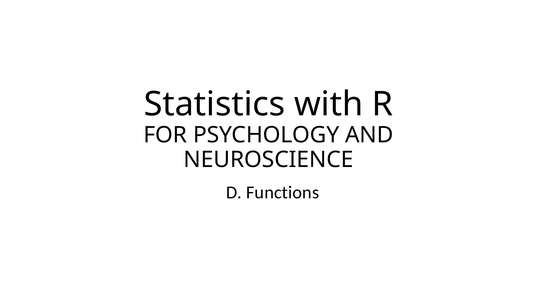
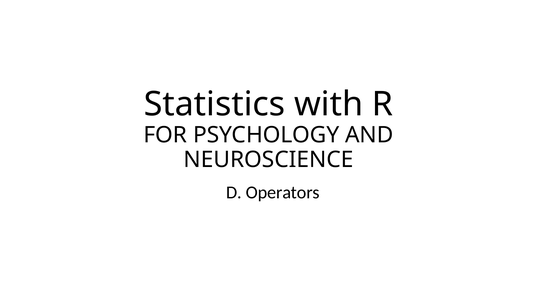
Functions: Functions -> Operators (283, 192)
